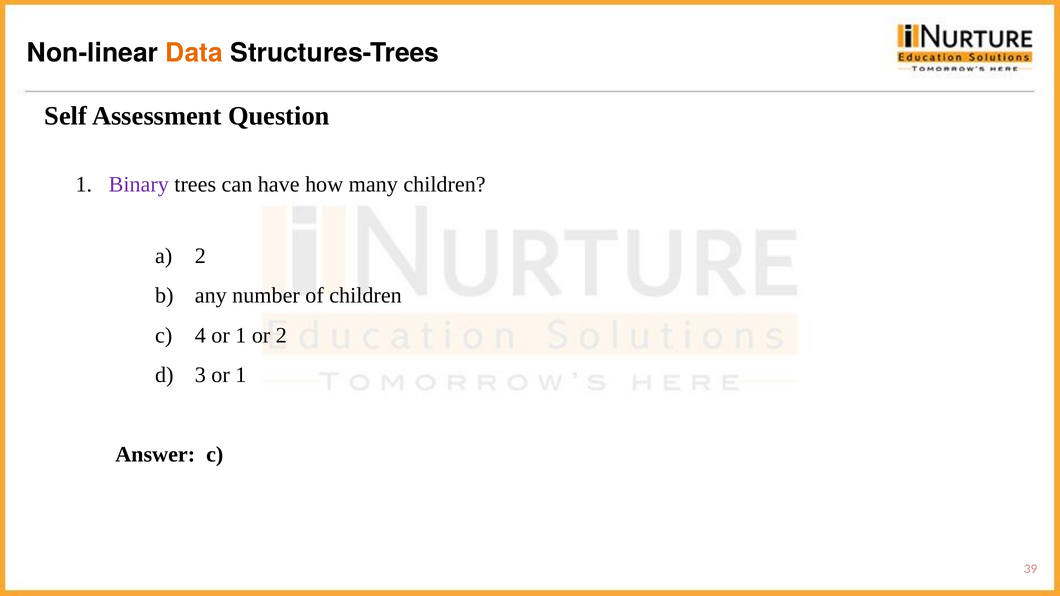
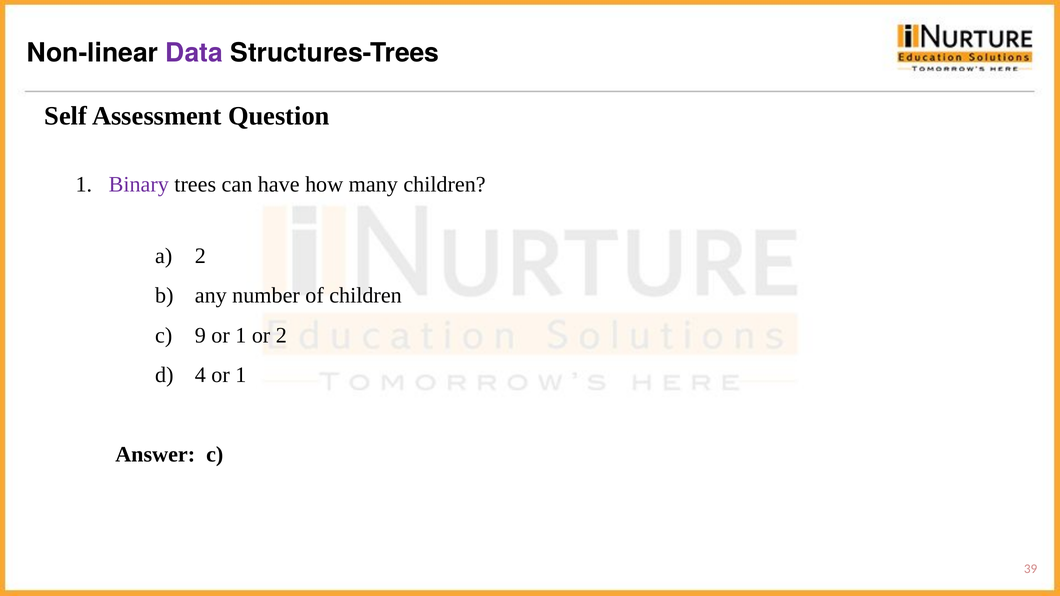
Data colour: orange -> purple (194, 53)
4: 4 -> 9 (200, 336)
3: 3 -> 4 (200, 375)
